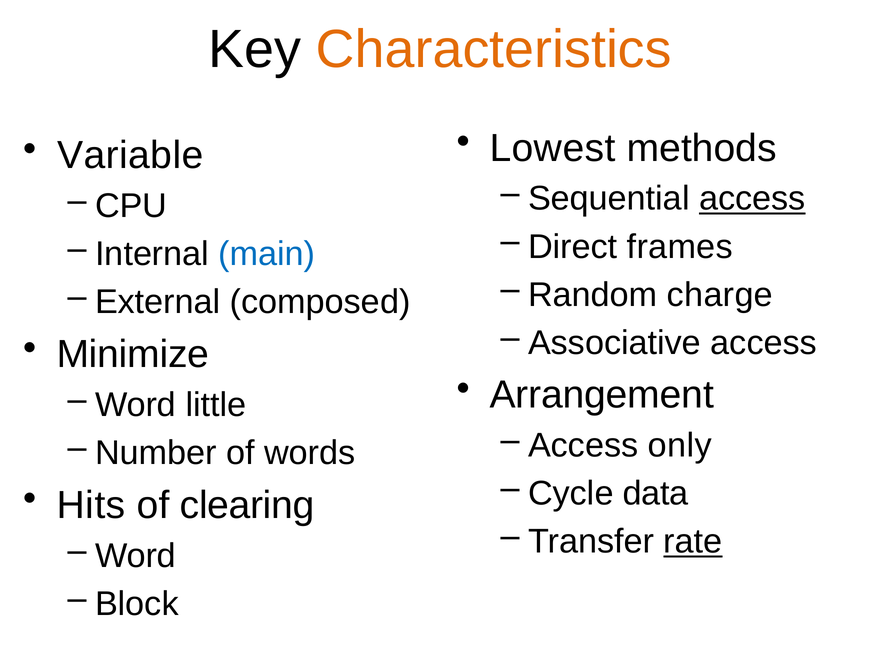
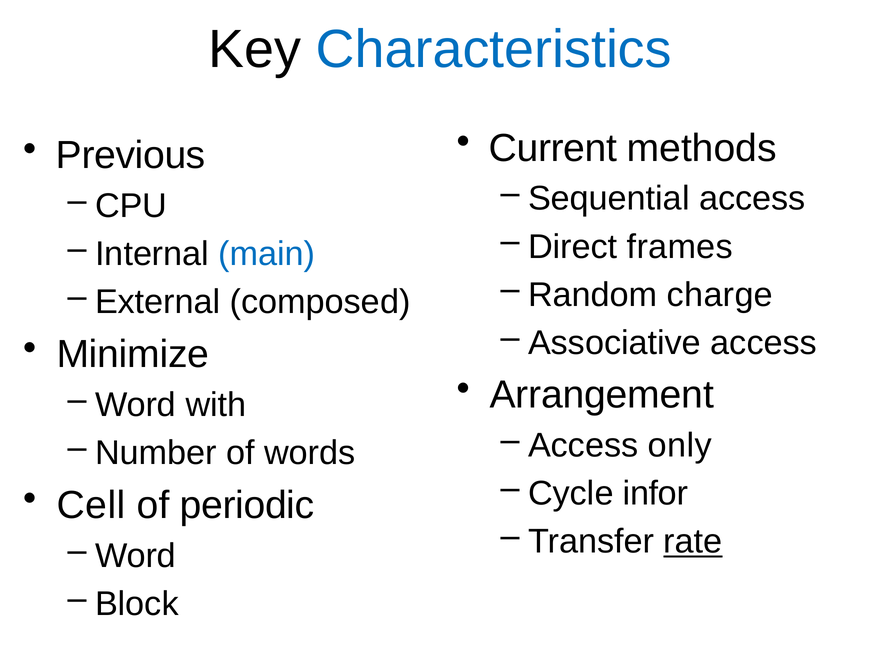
Characteristics colour: orange -> blue (494, 49)
Lowest: Lowest -> Current (553, 148)
Variable: Variable -> Previous (131, 155)
access underline: present -> none (752, 199)
little: little -> with (216, 405)
data: data -> infor (655, 493)
Hits: Hits -> Cell (91, 505)
clearing: clearing -> periodic (247, 505)
